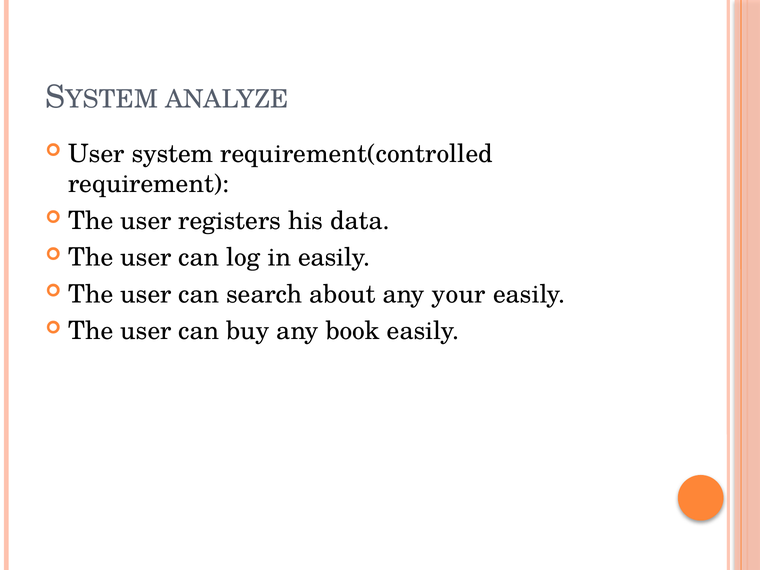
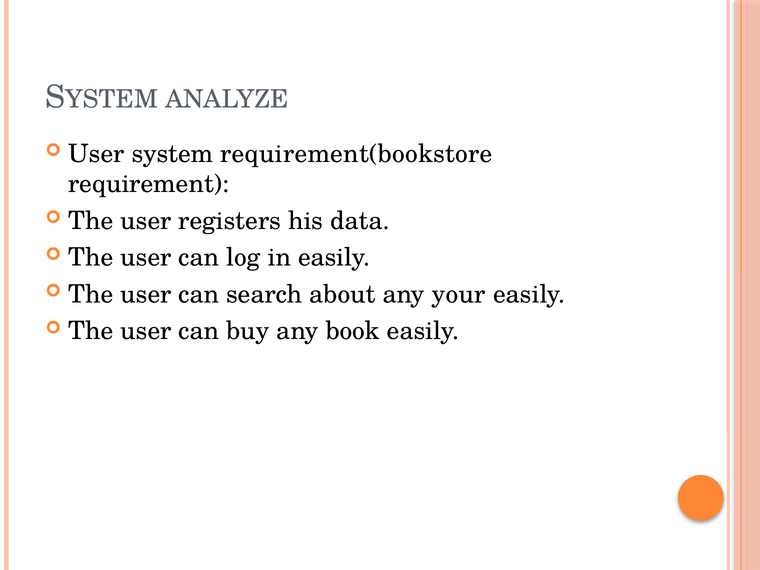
requirement(controlled: requirement(controlled -> requirement(bookstore (356, 154)
